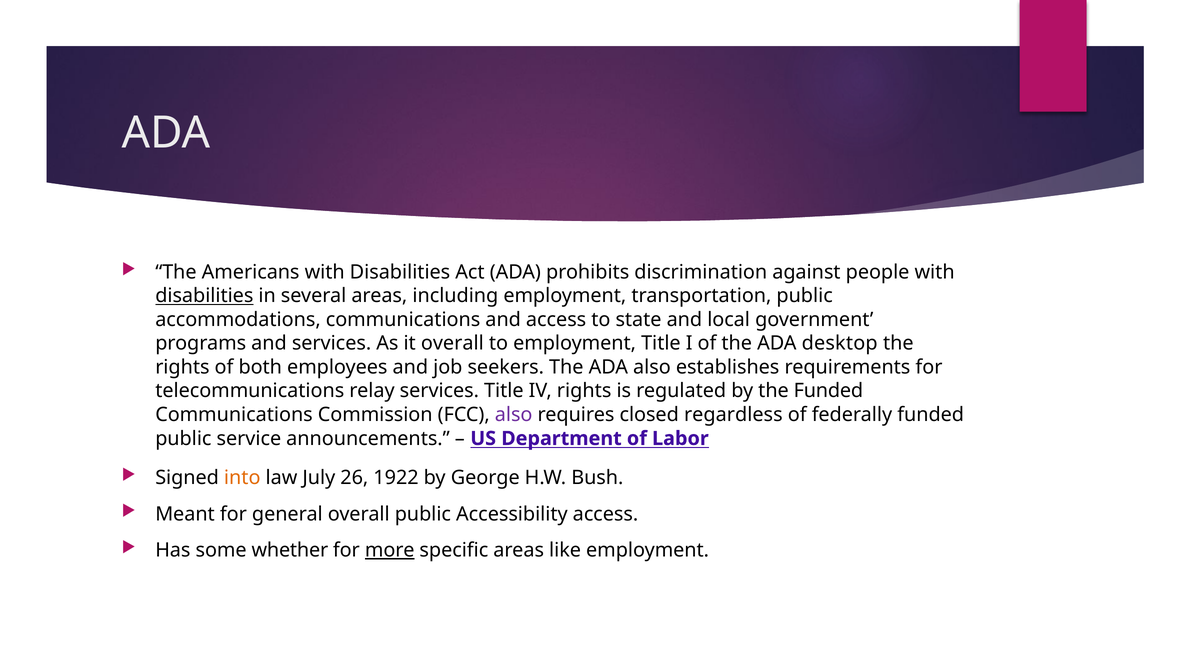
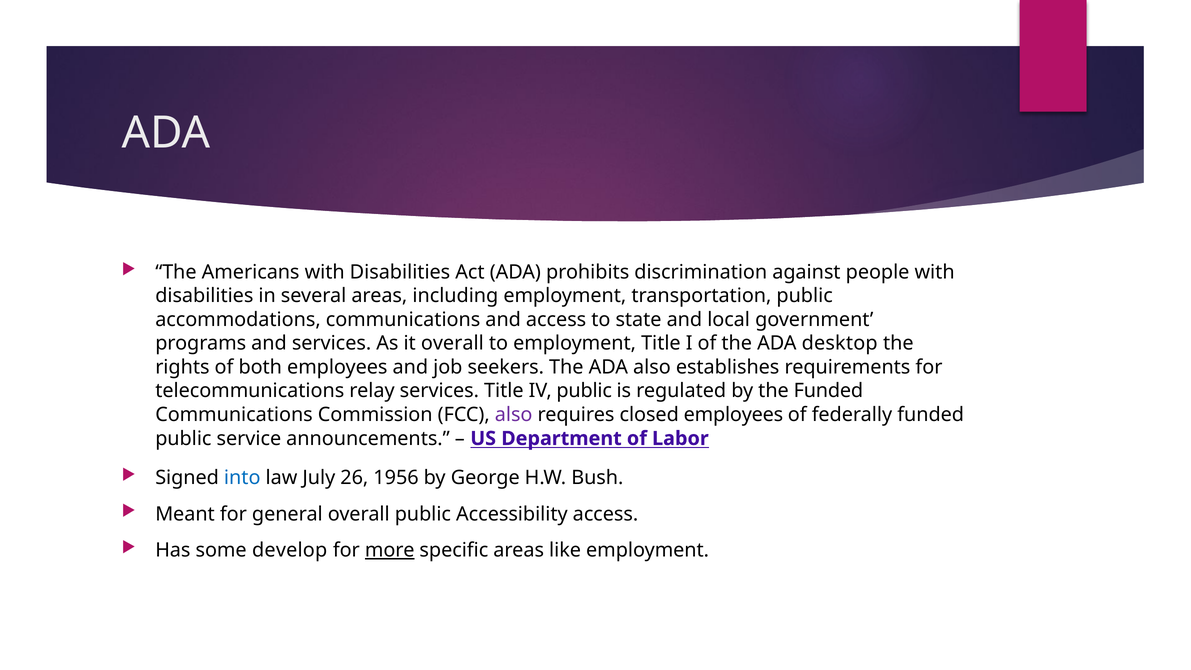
disabilities underline: present -> none (204, 296)
IV rights: rights -> public (584, 391)
closed regardless: regardless -> employees (733, 415)
into colour: orange -> blue (242, 478)
1922: 1922 -> 1956 (396, 478)
whether: whether -> develop (290, 550)
